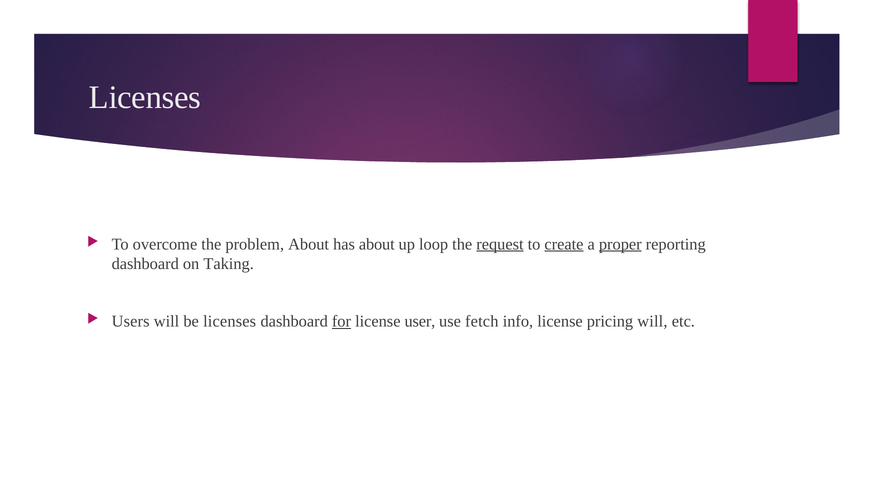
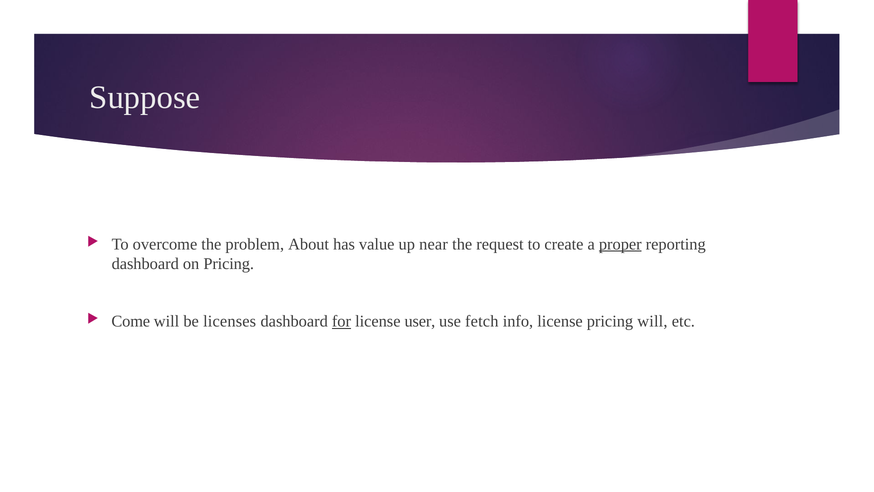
Licenses: Licenses -> Suppose (145, 97)
has about: about -> value (377, 244)
loop: loop -> near (434, 244)
request underline: present -> none (500, 244)
create underline: present -> none (564, 244)
on Taking: Taking -> Pricing (229, 264)
Users: Users -> Come (131, 321)
